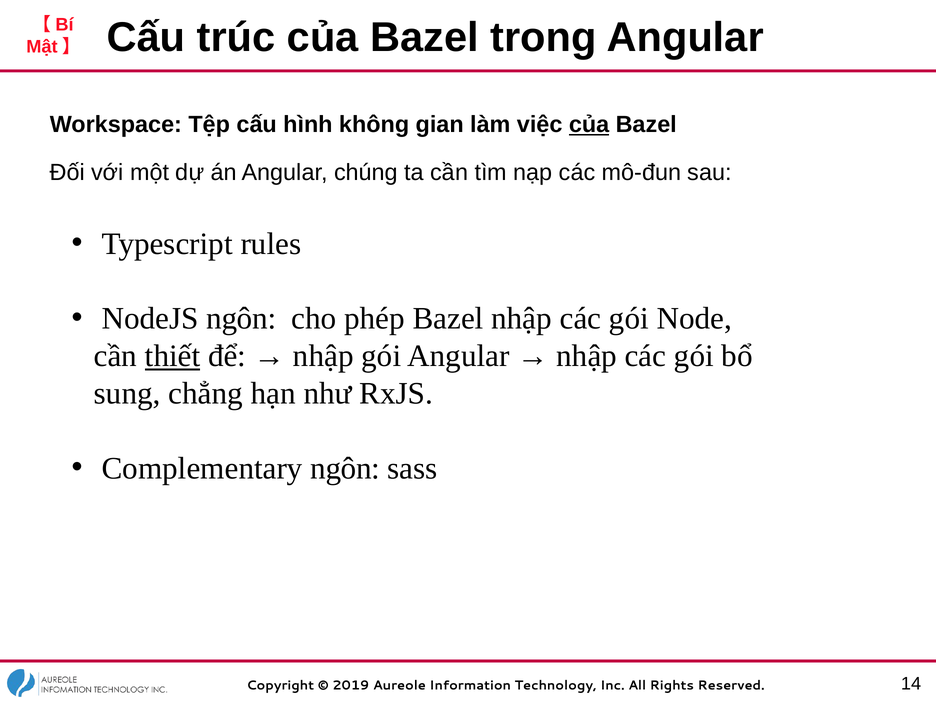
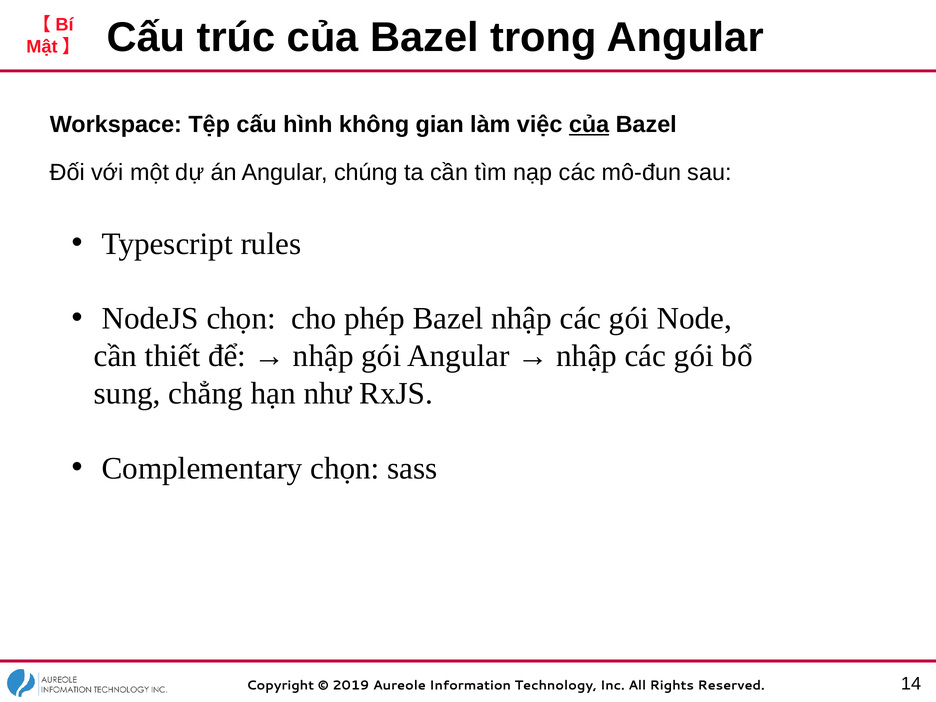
NodeJS ngôn: ngôn -> chọn (241, 319)
thiết underline: present -> none (173, 356)
Complementary ngôn: ngôn -> chọn (345, 468)
